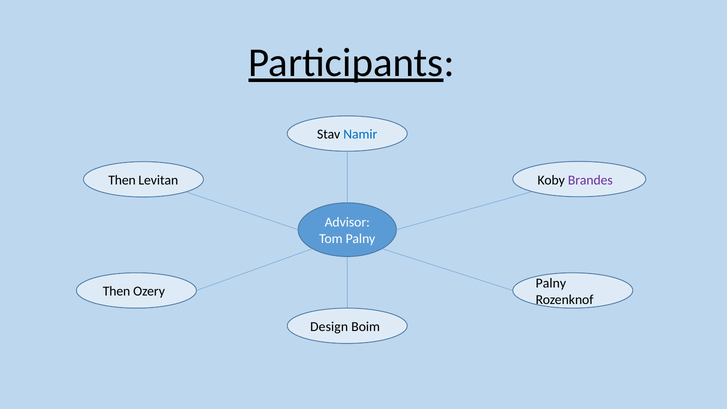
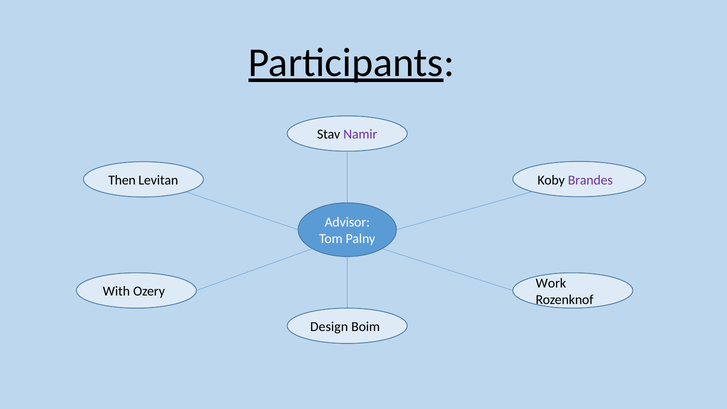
Namir colour: blue -> purple (360, 134)
Palny: Palny -> Work (551, 283)
Then: Then -> With (116, 291)
